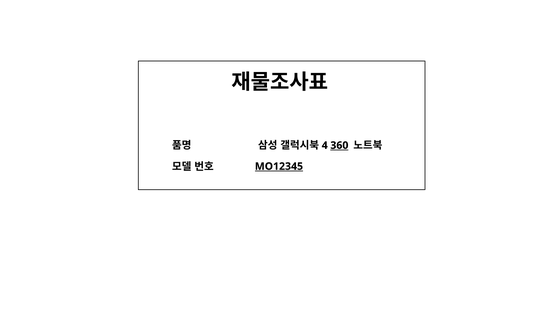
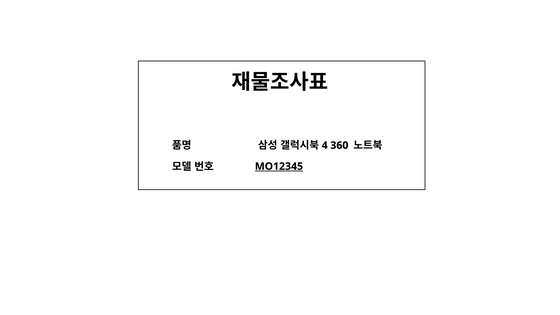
360 underline: present -> none (339, 145)
